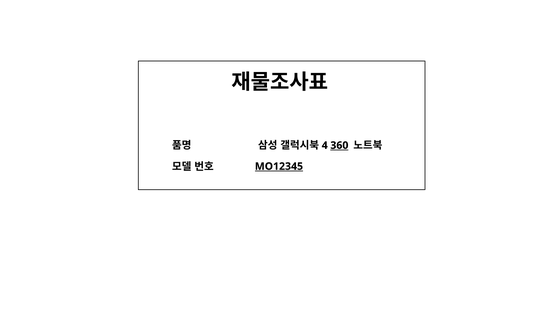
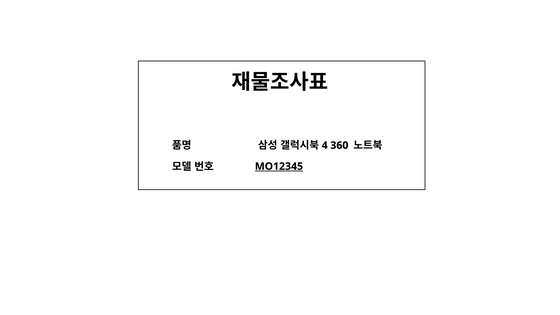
360 underline: present -> none (339, 145)
